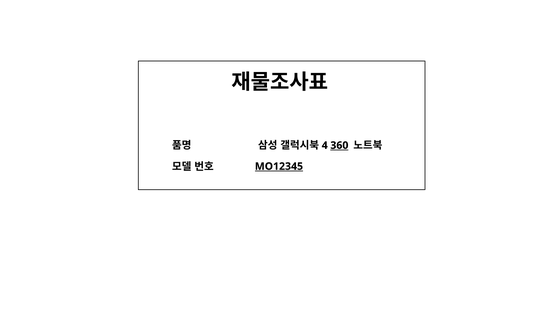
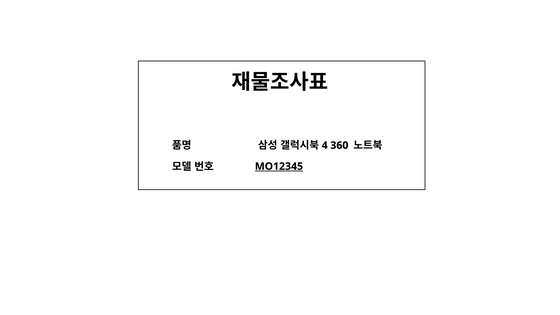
360 underline: present -> none (339, 145)
